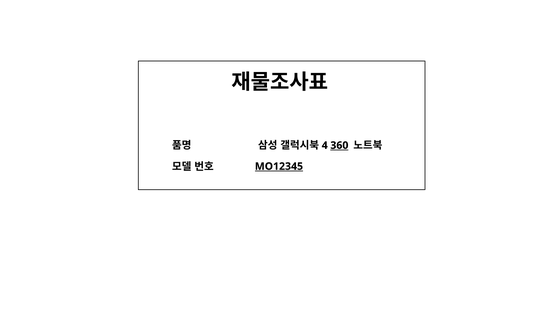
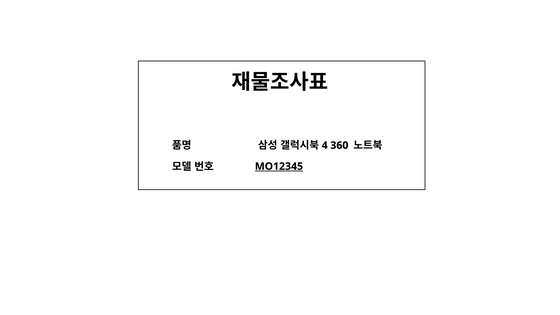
360 underline: present -> none (339, 145)
